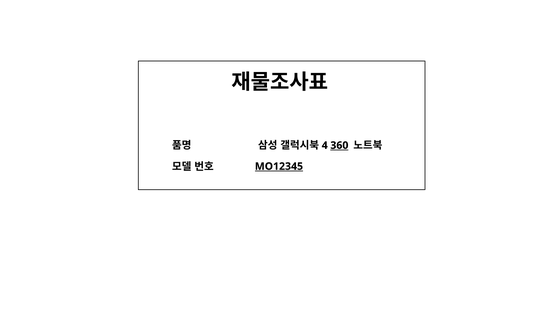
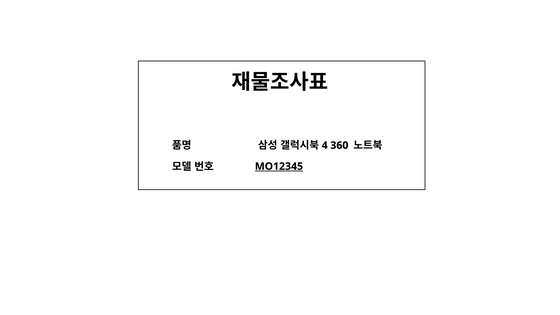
360 underline: present -> none (339, 145)
